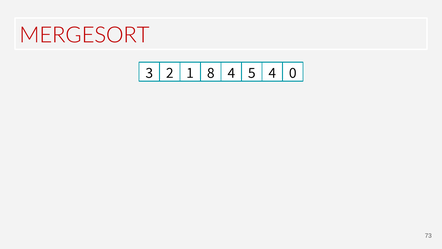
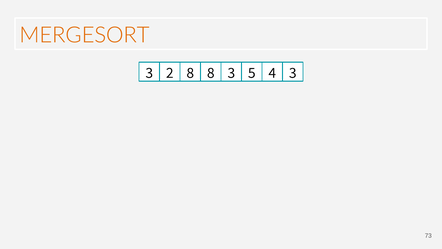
MERGESORT colour: red -> orange (85, 35)
2 1: 1 -> 8 (190, 73)
8 4: 4 -> 3 (231, 73)
4 0: 0 -> 3 (293, 73)
